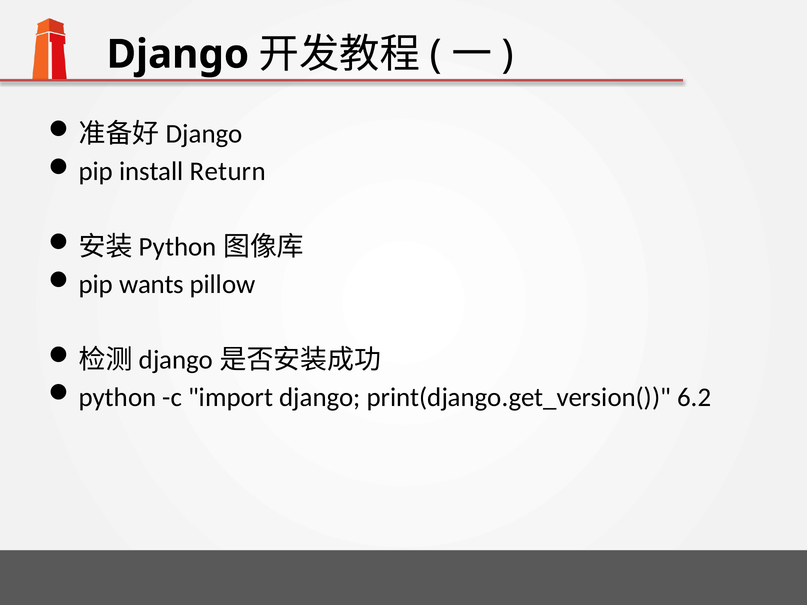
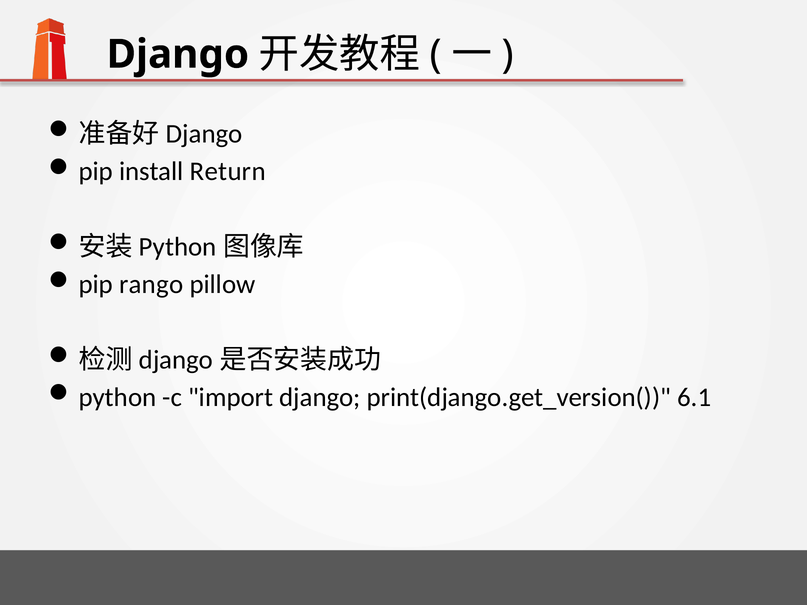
wants: wants -> rango (151, 285)
6.2: 6.2 -> 6.1 (694, 398)
